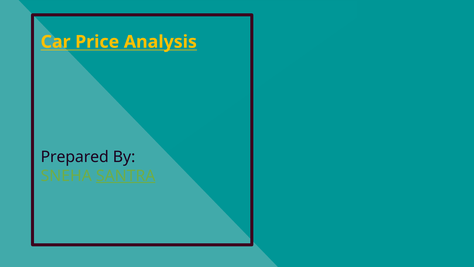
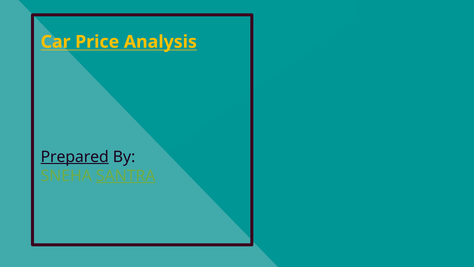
Prepared underline: none -> present (75, 157)
